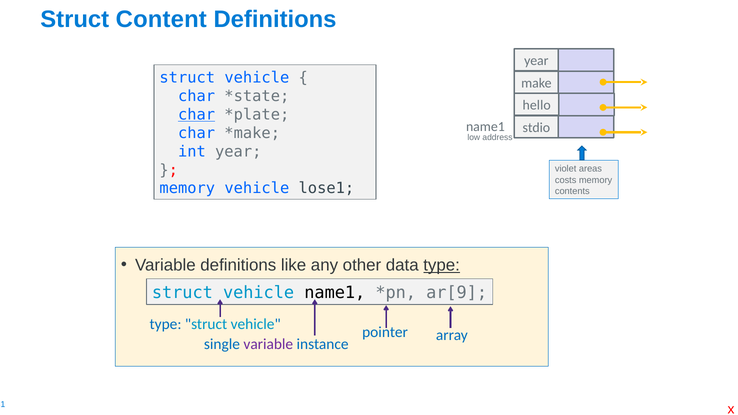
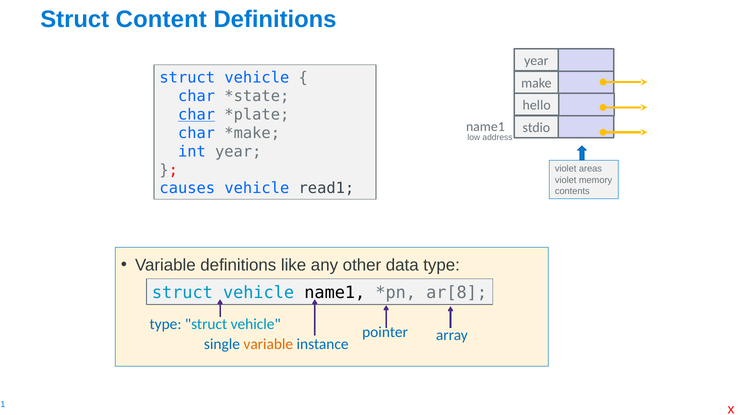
costs: costs -> violet (566, 180)
memory: memory -> causes (187, 188)
lose1: lose1 -> read1 (326, 188)
type underline: present -> none (442, 265)
ar[9: ar[9 -> ar[8 (457, 293)
variable colour: purple -> orange (268, 344)
